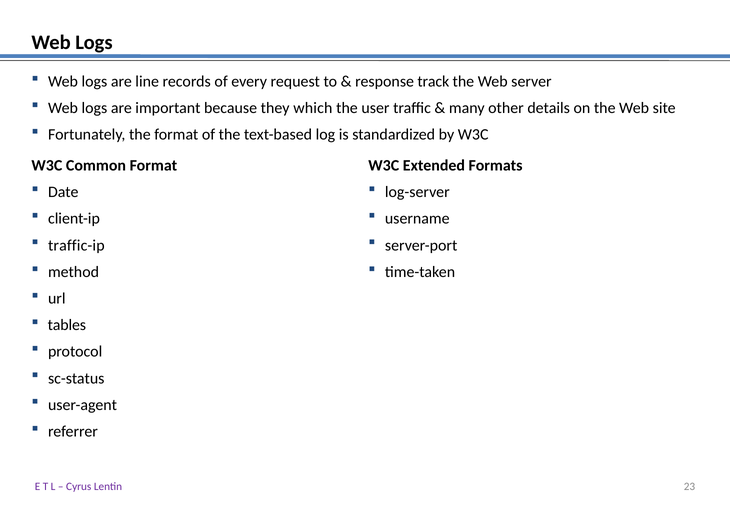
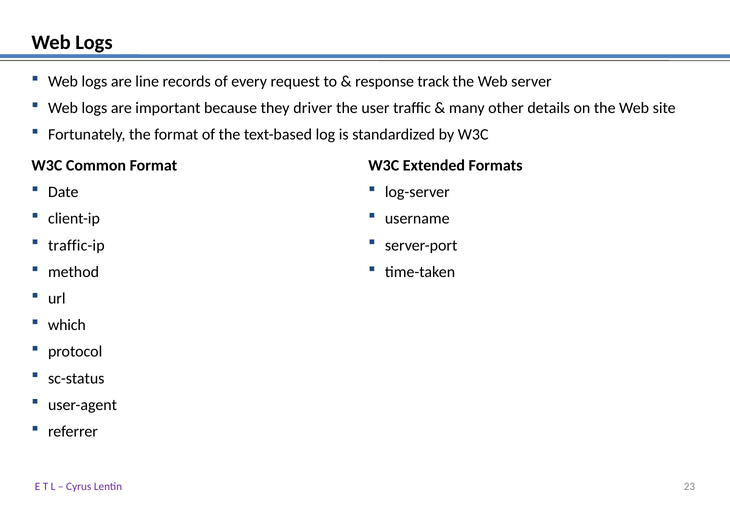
which: which -> driver (313, 108)
tables: tables -> which (67, 325)
